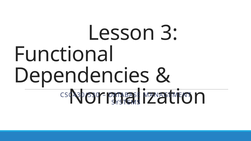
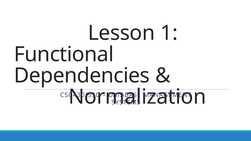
3: 3 -> 1 (169, 33)
